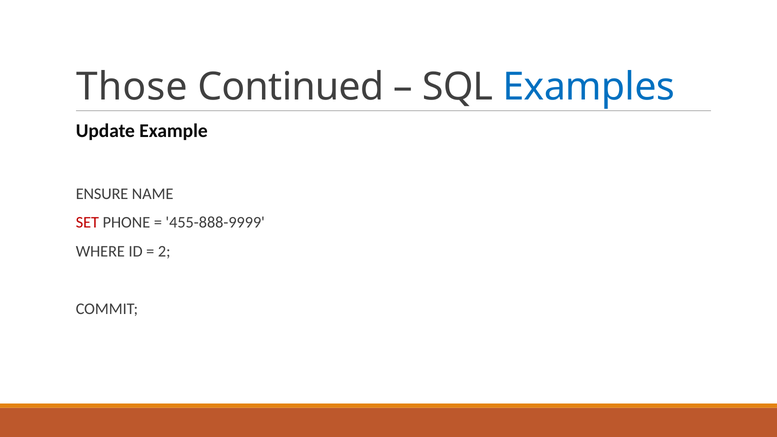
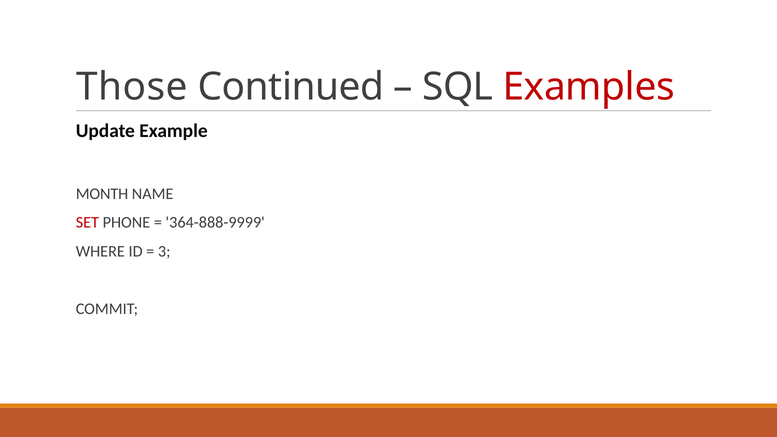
Examples colour: blue -> red (589, 87)
ENSURE: ENSURE -> MONTH (102, 194)
455-888-9999: 455-888-9999 -> 364-888-9999 (215, 223)
2: 2 -> 3 (164, 251)
